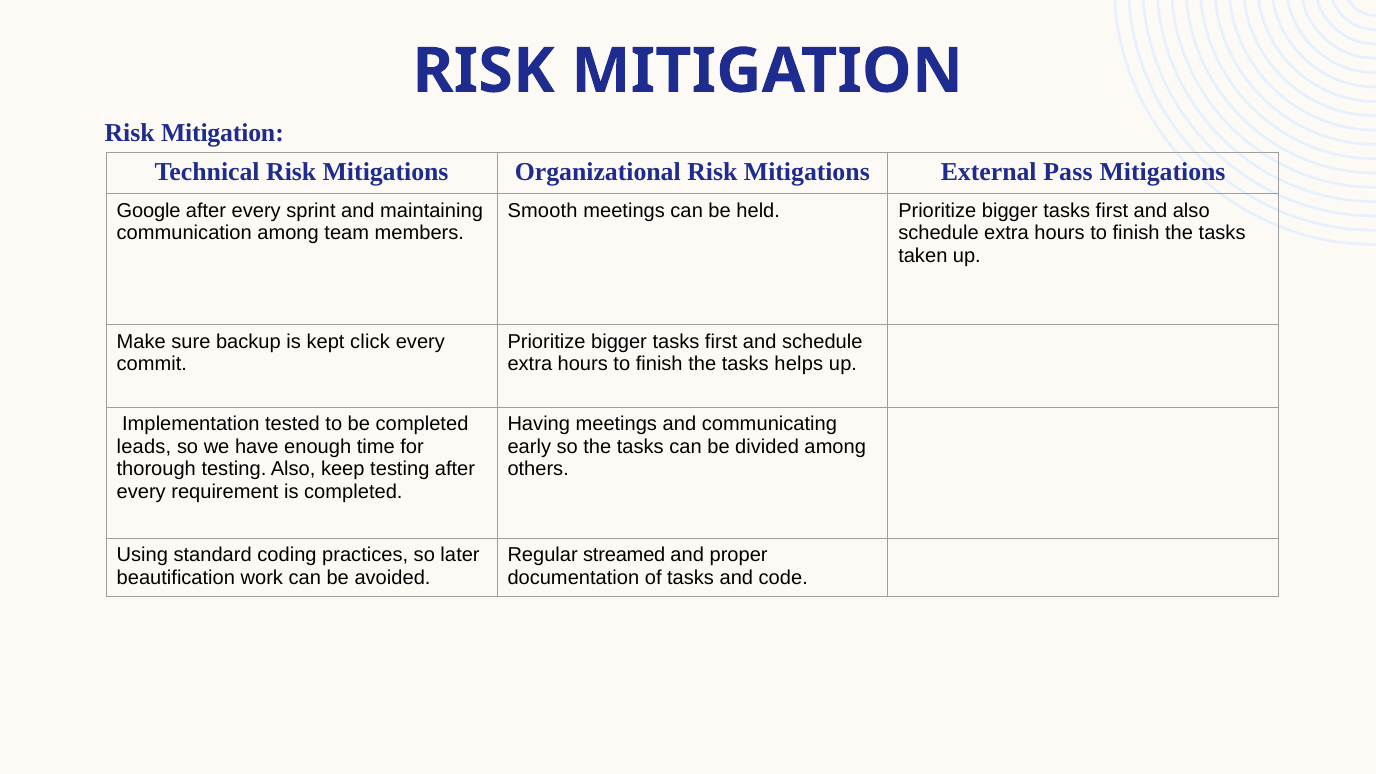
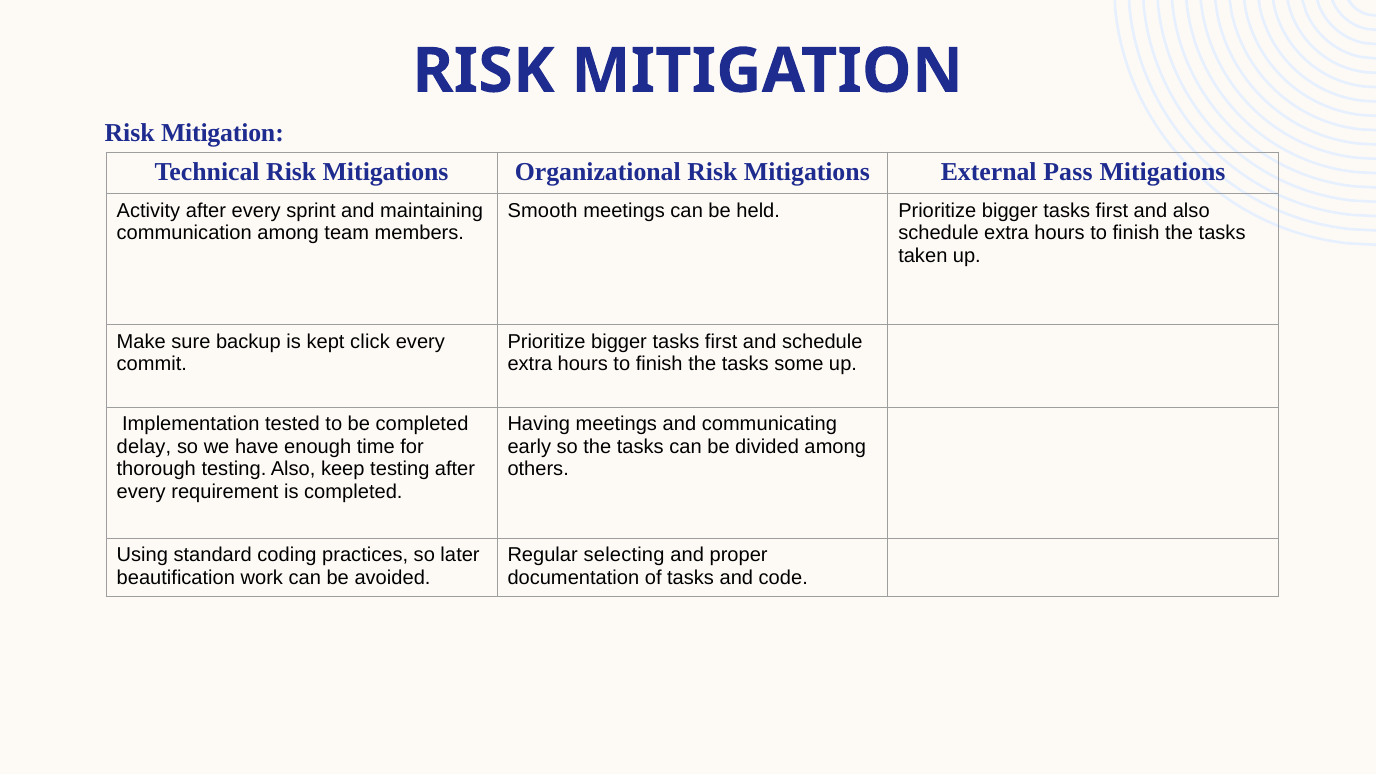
Google: Google -> Activity (148, 211)
helps: helps -> some (799, 364)
leads: leads -> delay (144, 447)
streamed: streamed -> selecting (624, 555)
